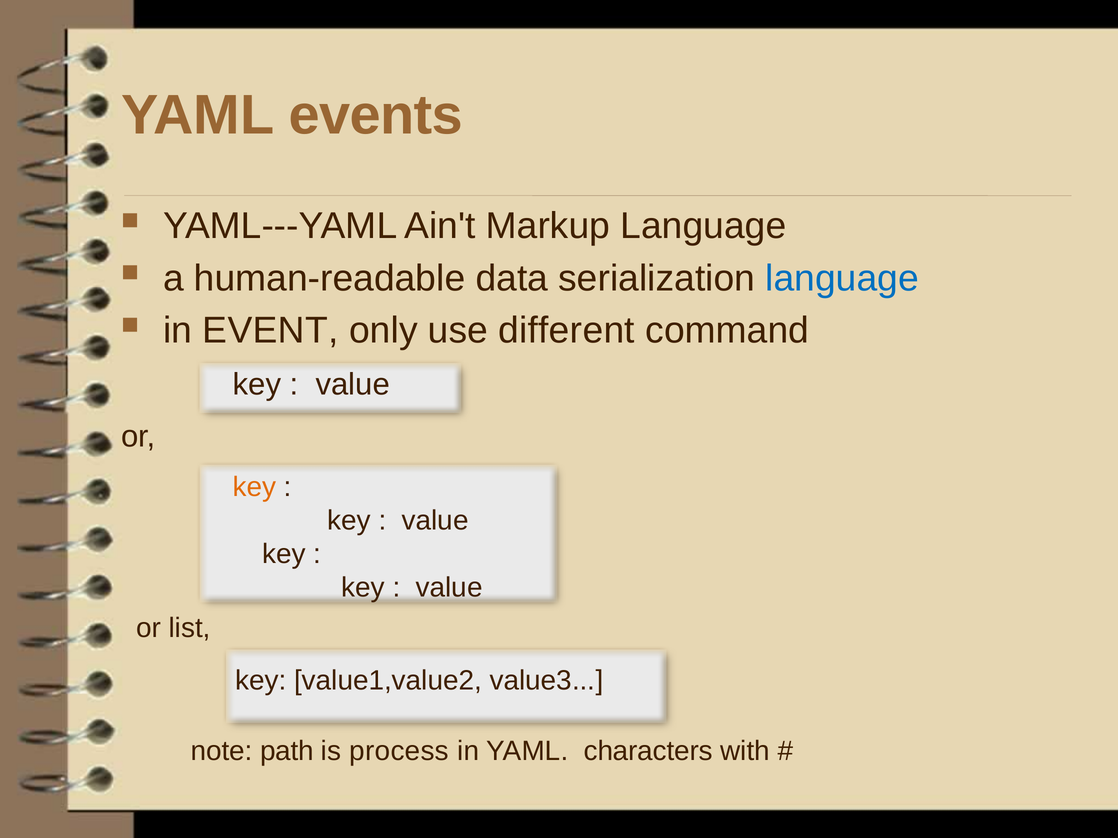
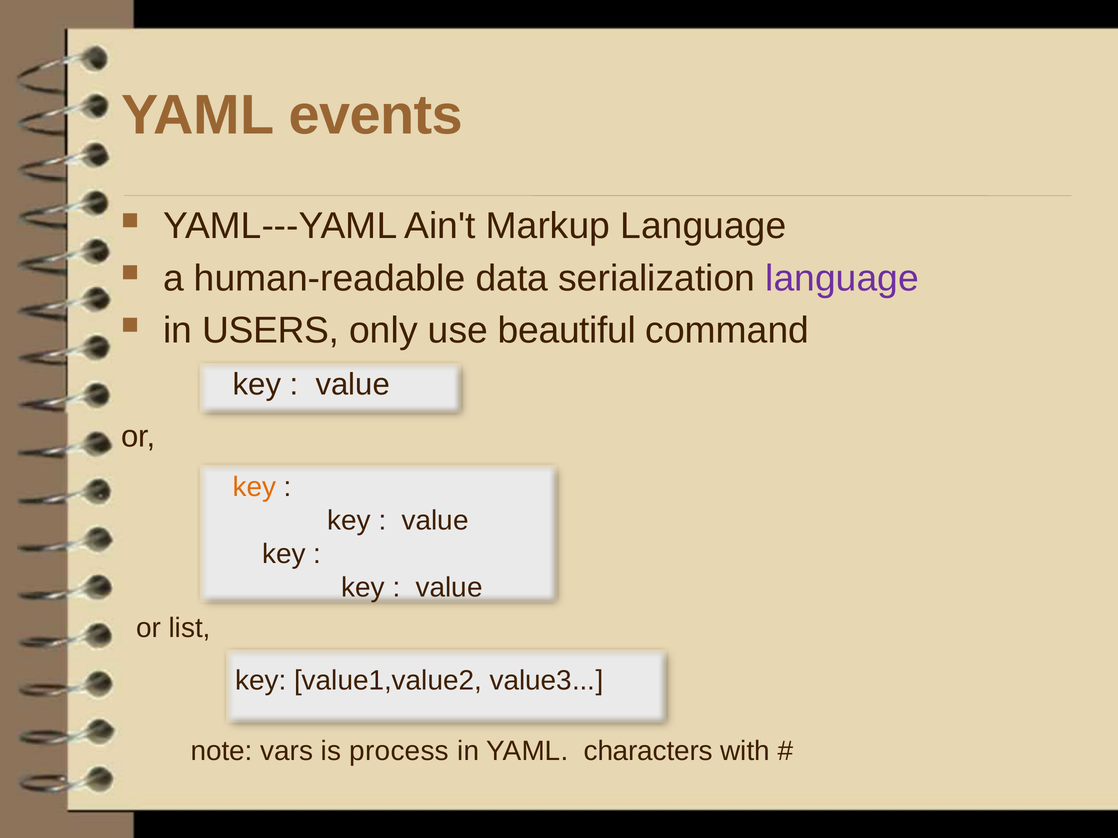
language colour: blue -> purple (842, 278)
EVENT: EVENT -> USERS (271, 331)
different: different -> beautiful (567, 331)
path: path -> vars (287, 752)
